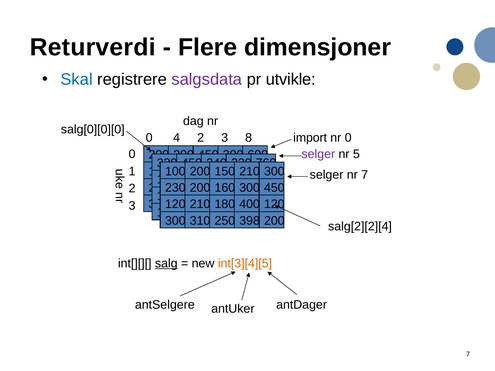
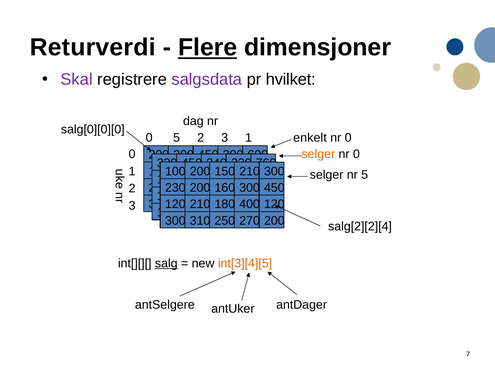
Flere underline: none -> present (208, 48)
Skal colour: blue -> purple (77, 80)
utvikle: utvikle -> hvilket (291, 80)
import: import -> enkelt (310, 138)
0 4: 4 -> 5 (177, 138)
3 8: 8 -> 1 (249, 138)
selger colour: purple -> orange (318, 154)
5: 5 -> 0 (356, 154)
nr 7: 7 -> 5 (365, 175)
398: 398 -> 270 (250, 221)
